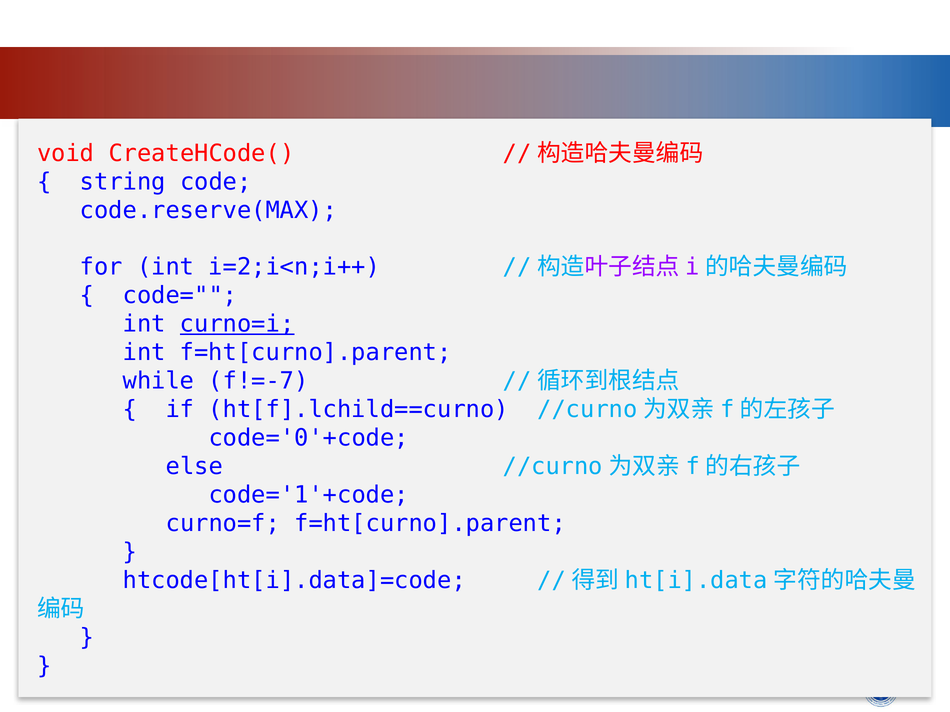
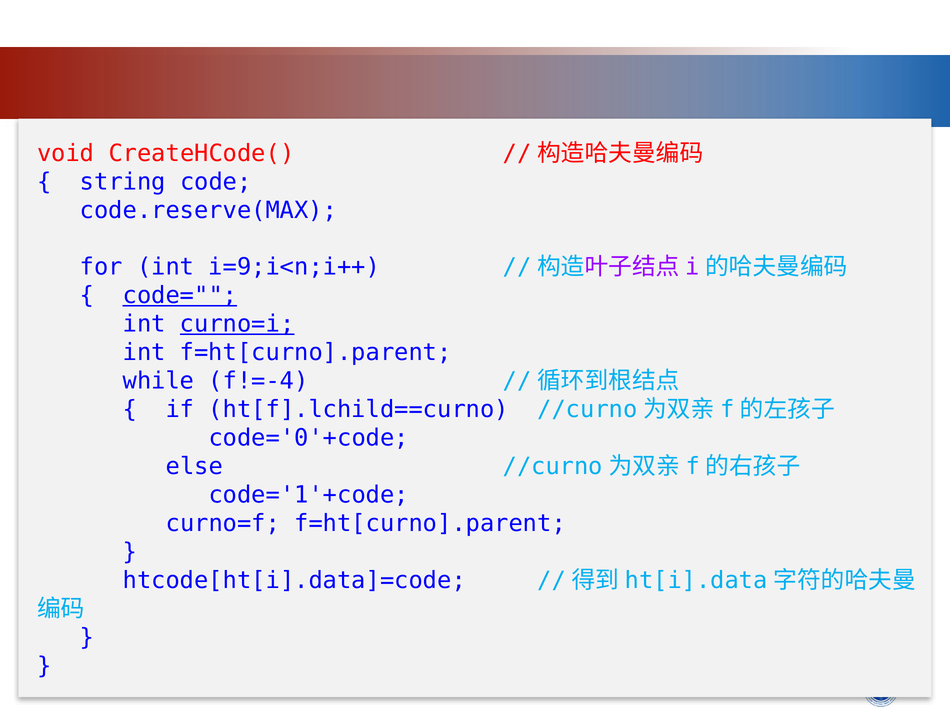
i=2;i<n;i++: i=2;i<n;i++ -> i=9;i<n;i++ (294, 267)
code= underline: none -> present (180, 296)
f!=-7: f!=-7 -> f!=-4 (259, 381)
